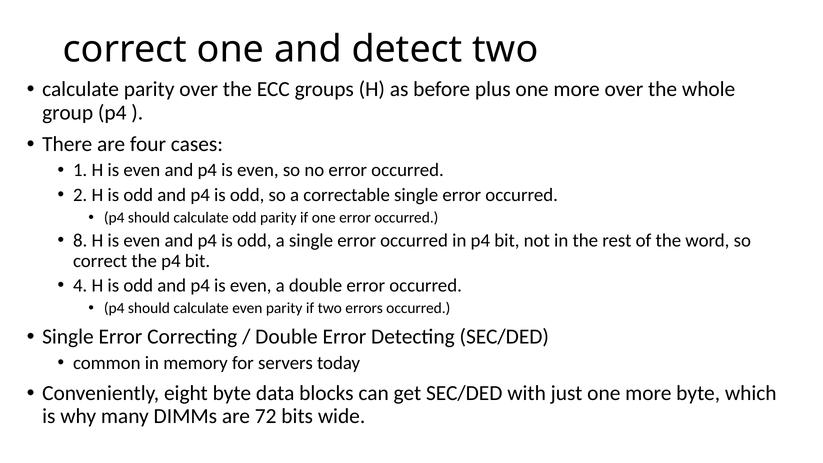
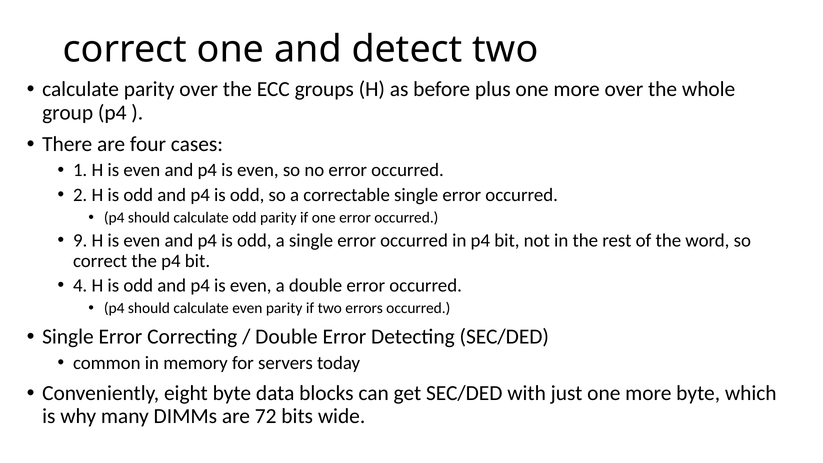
8: 8 -> 9 (80, 240)
